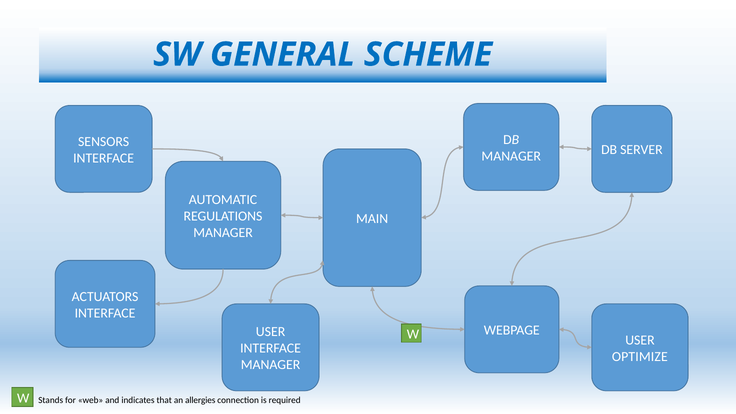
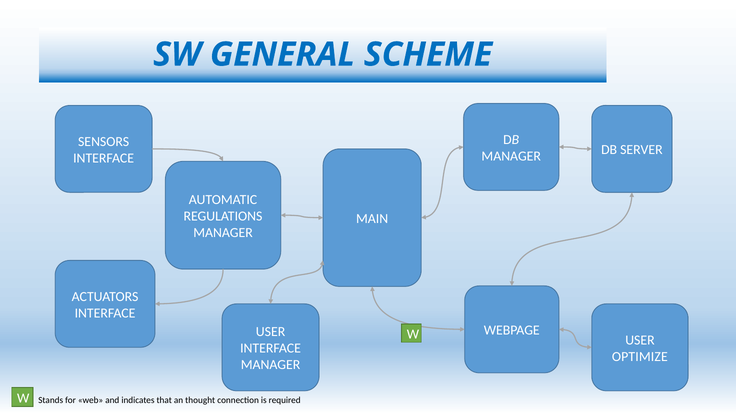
allergies: allergies -> thought (200, 400)
